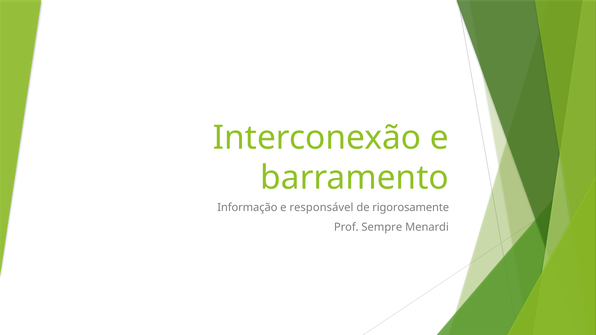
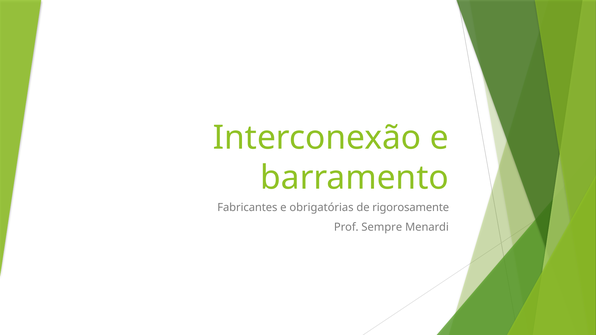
Informação: Informação -> Fabricantes (247, 208)
responsável: responsável -> obrigatórias (321, 208)
